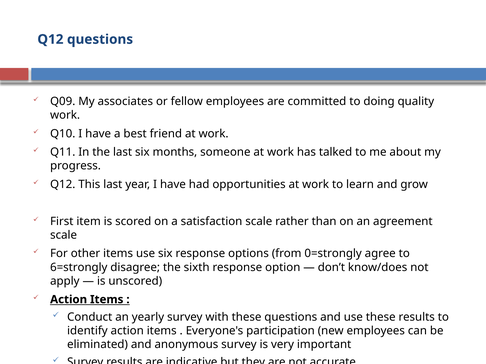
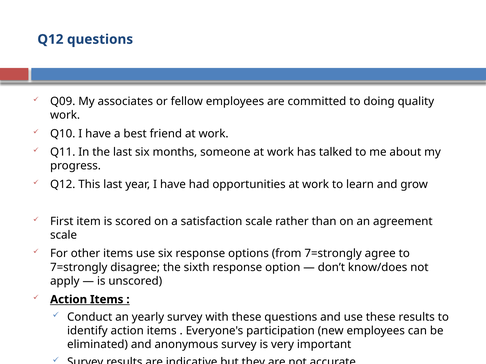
from 0=strongly: 0=strongly -> 7=strongly (333, 254)
6=strongly: 6=strongly -> 7=strongly (79, 268)
